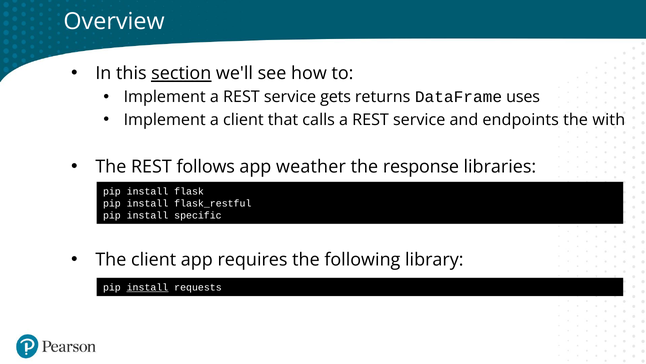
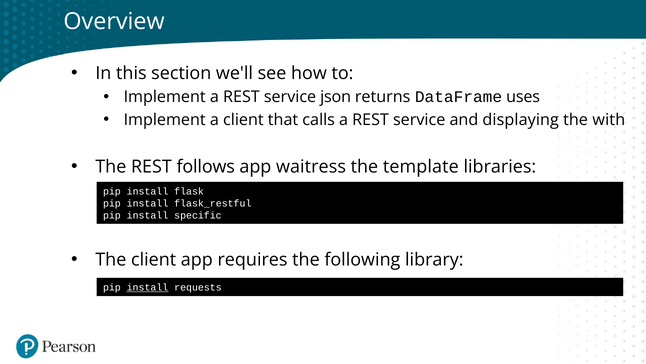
section underline: present -> none (181, 73)
gets: gets -> json (336, 97)
endpoints: endpoints -> displaying (521, 120)
weather: weather -> waitress (311, 166)
response: response -> template (421, 166)
